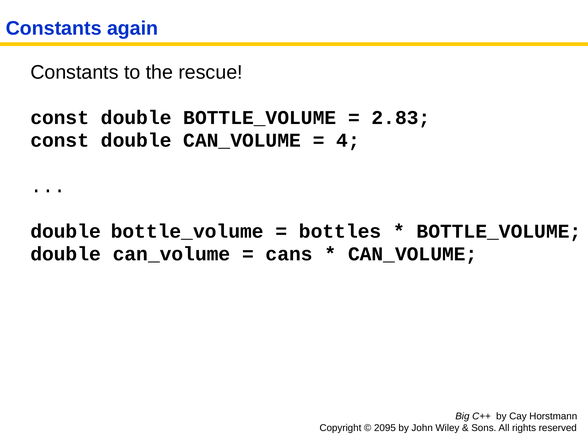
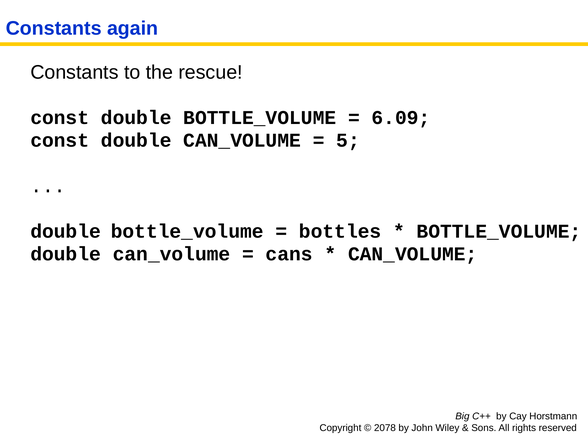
2.83: 2.83 -> 6.09 (401, 118)
4: 4 -> 5 (348, 140)
2095: 2095 -> 2078 (385, 428)
